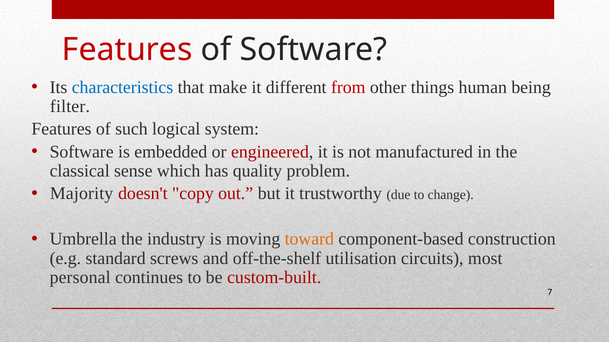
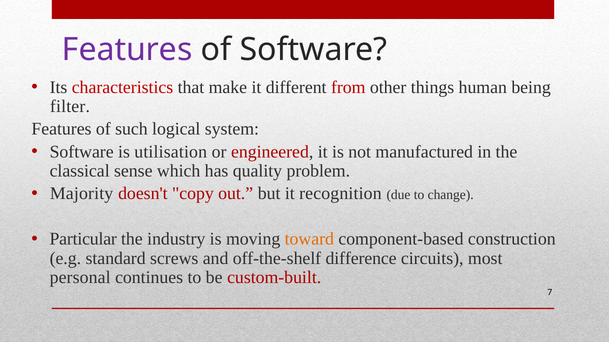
Features colour: red -> purple (127, 50)
characteristics colour: blue -> red (122, 87)
embedded: embedded -> utilisation (171, 152)
trustworthy: trustworthy -> recognition (340, 194)
Umbrella: Umbrella -> Particular (83, 239)
utilisation: utilisation -> difference (361, 259)
